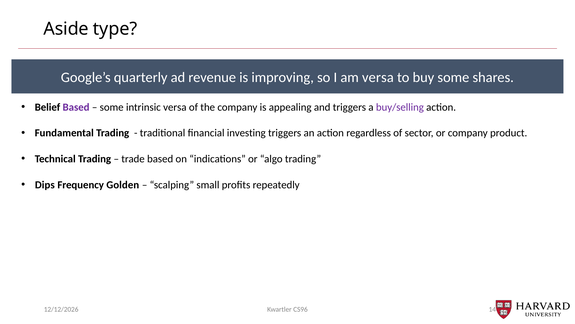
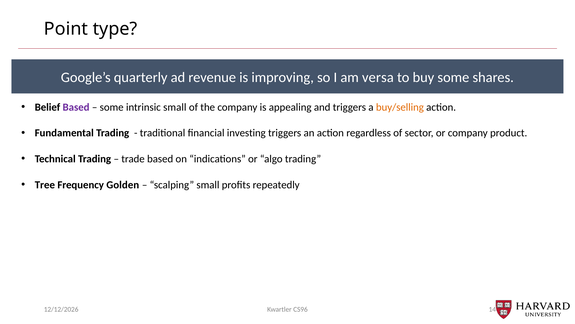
Aside: Aside -> Point (66, 29)
intrinsic versa: versa -> small (175, 107)
buy/selling colour: purple -> orange (400, 107)
Dips: Dips -> Tree (45, 185)
